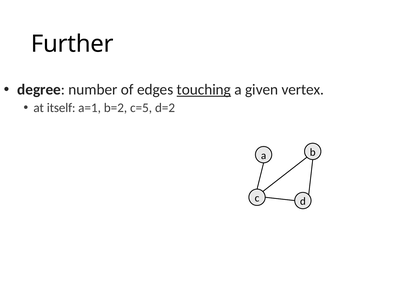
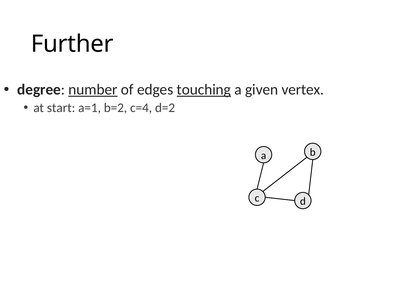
number underline: none -> present (93, 90)
itself: itself -> start (61, 108)
c=5: c=5 -> c=4 (141, 108)
